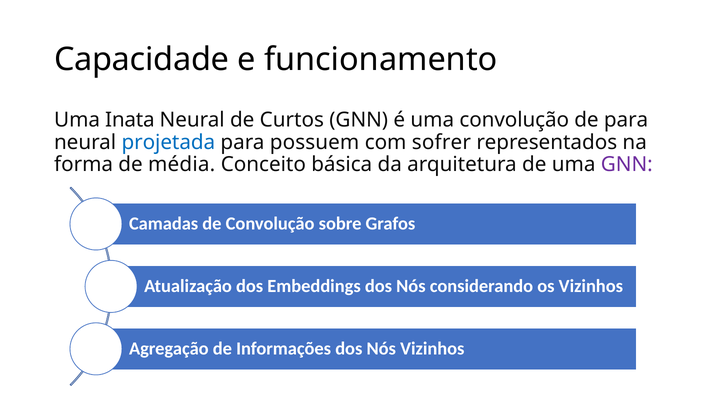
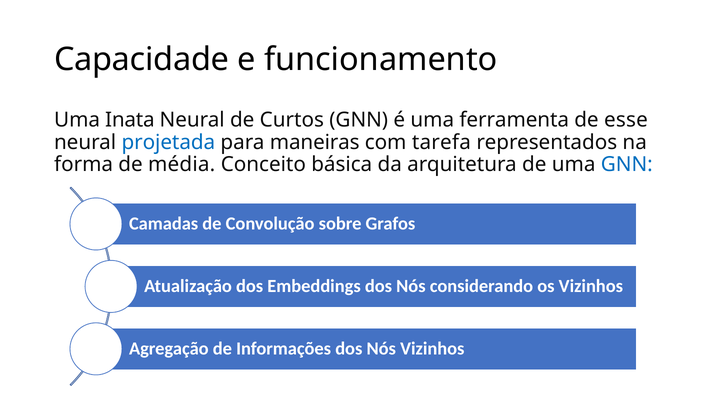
uma convolução: convolução -> ferramenta (514, 120)
de para: para -> esse (626, 120)
possuem: possuem -> maneiras (315, 142)
sofrer: sofrer -> tarefa (441, 142)
GNN colour: purple -> blue (627, 165)
